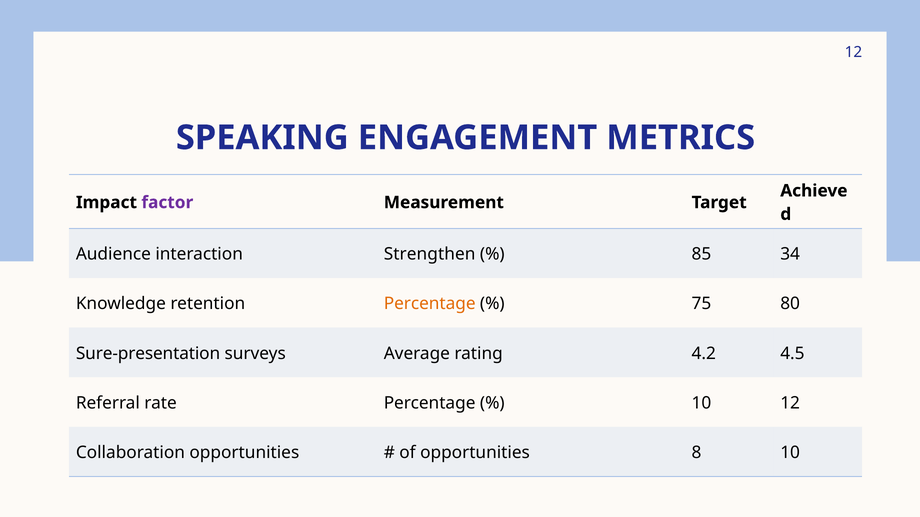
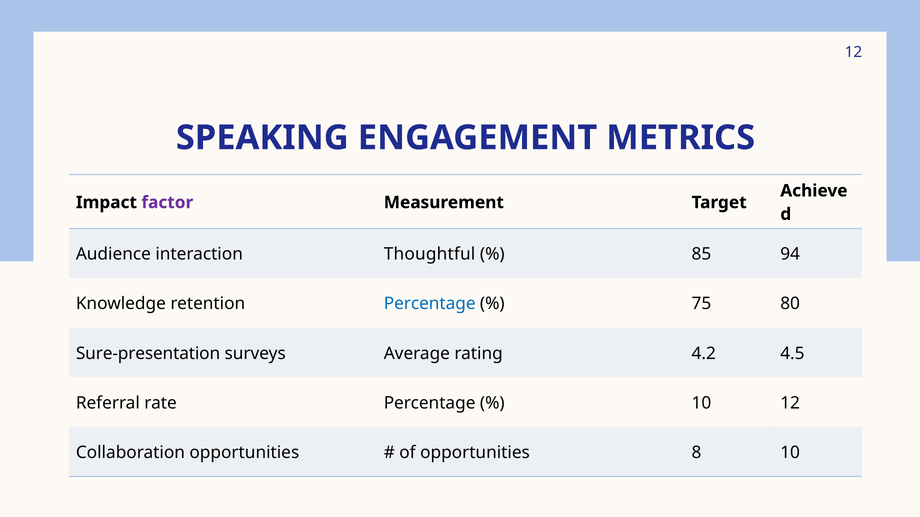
Strengthen: Strengthen -> Thoughtful (430, 254)
34: 34 -> 94 (790, 254)
Percentage colour: orange -> blue (430, 304)
